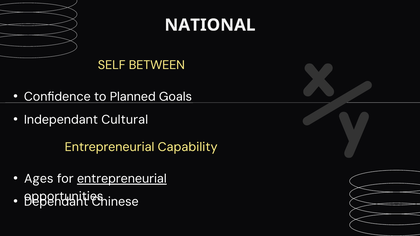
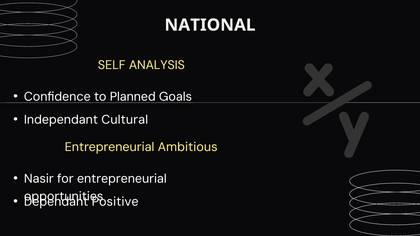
BETWEEN: BETWEEN -> ANALYSIS (157, 65)
Capability: Capability -> Ambitious (188, 147)
Ages: Ages -> Nasir (39, 179)
entrepreneurial underline: present -> none (122, 179)
Chinese: Chinese -> Positive (115, 202)
